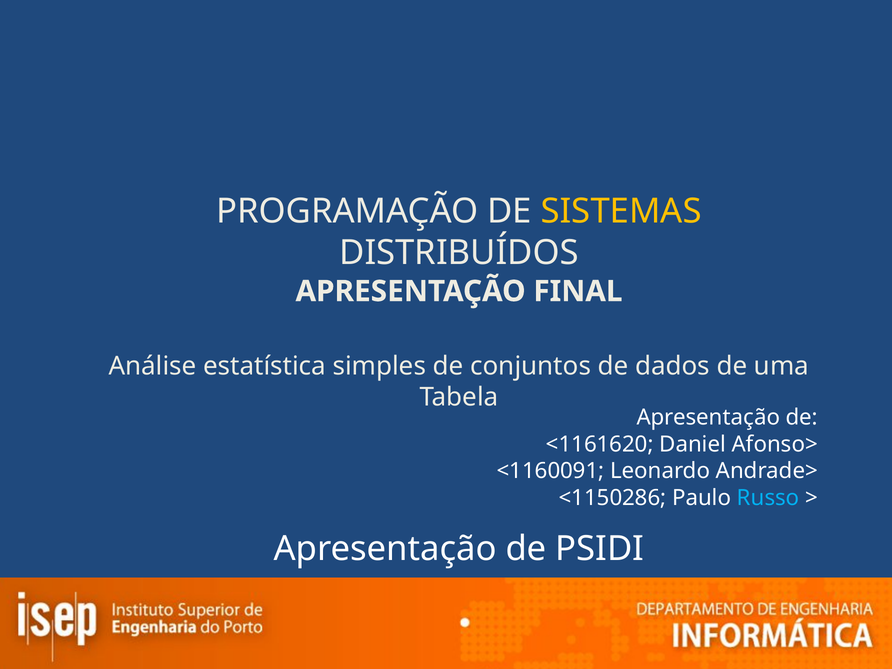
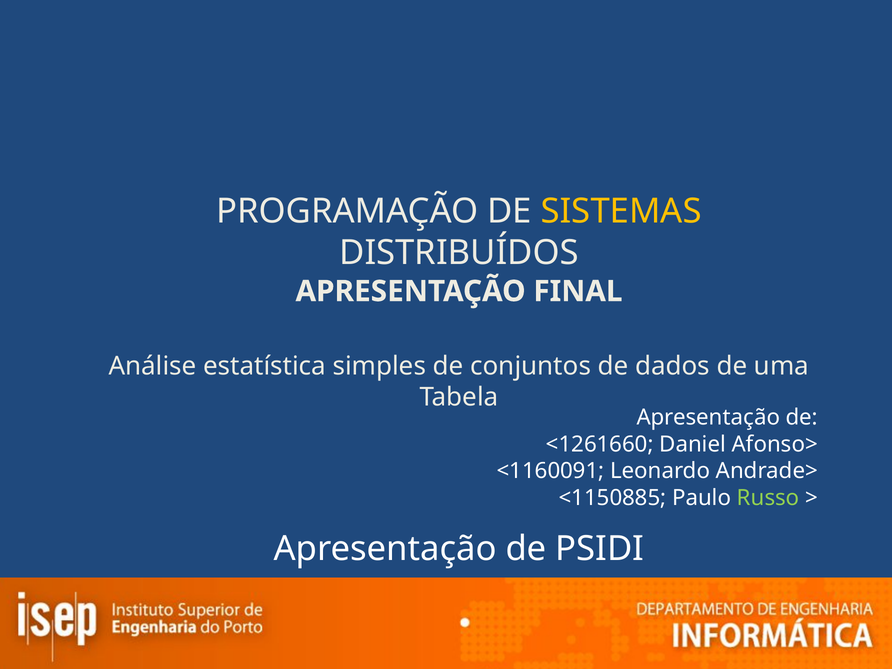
<1161620: <1161620 -> <1261660 (600, 444)
<1150286: <1150286 -> <1150885 (613, 498)
Russo colour: light blue -> light green (768, 498)
